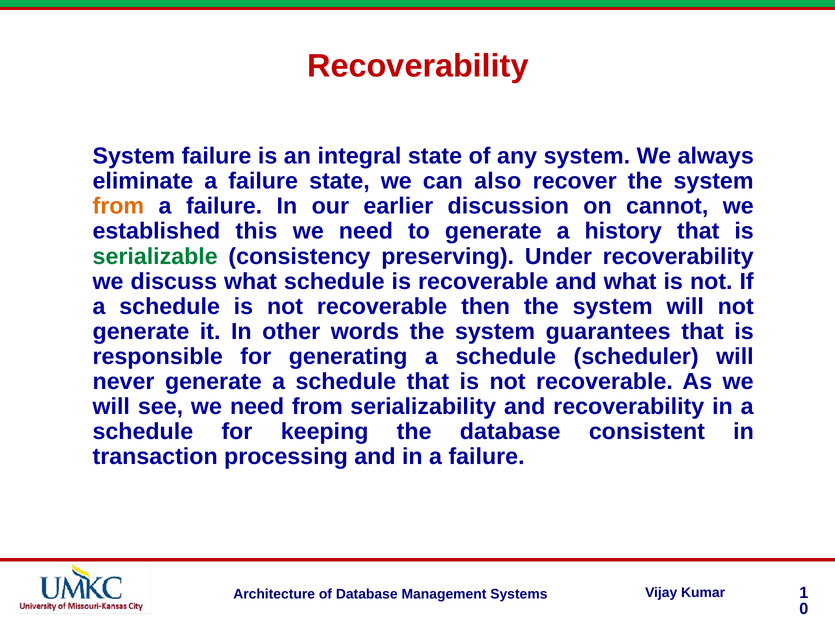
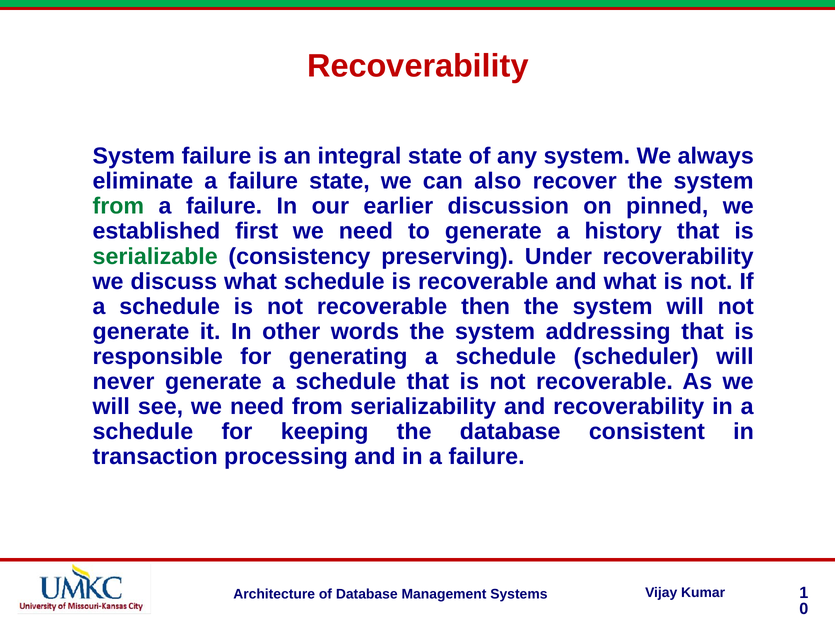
from colour: orange -> green (118, 206)
cannot: cannot -> pinned (667, 206)
this: this -> first (257, 231)
guarantees: guarantees -> addressing (608, 332)
